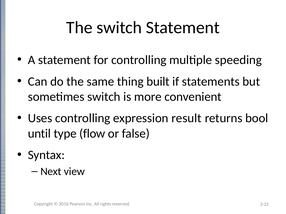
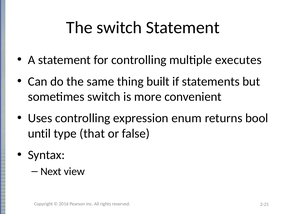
speeding: speeding -> executes (238, 60)
result: result -> enum (187, 118)
flow: flow -> that (92, 134)
